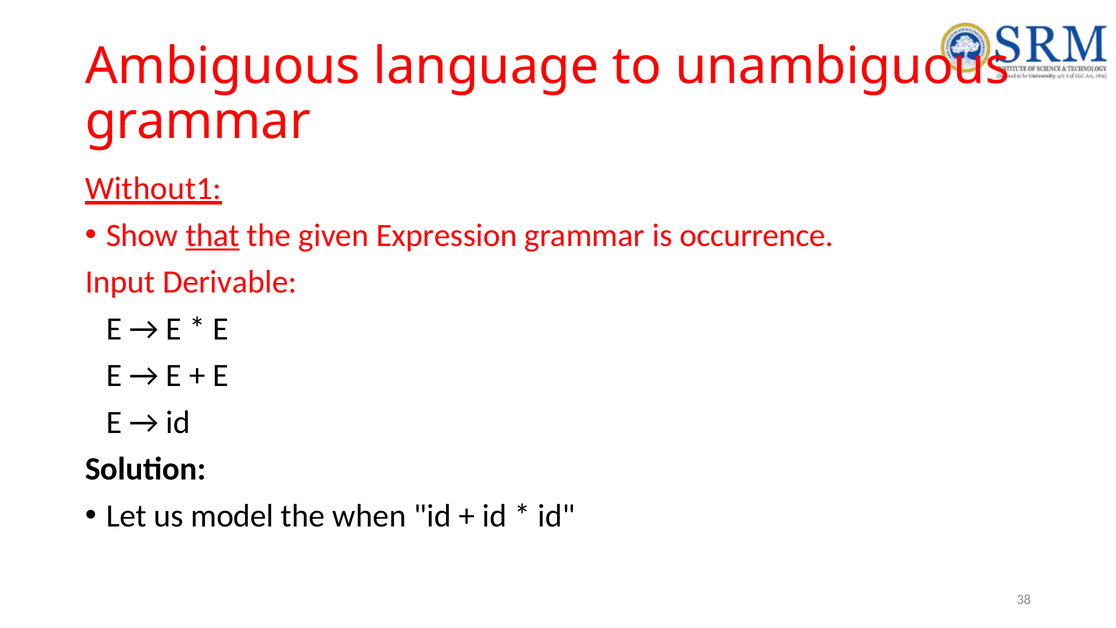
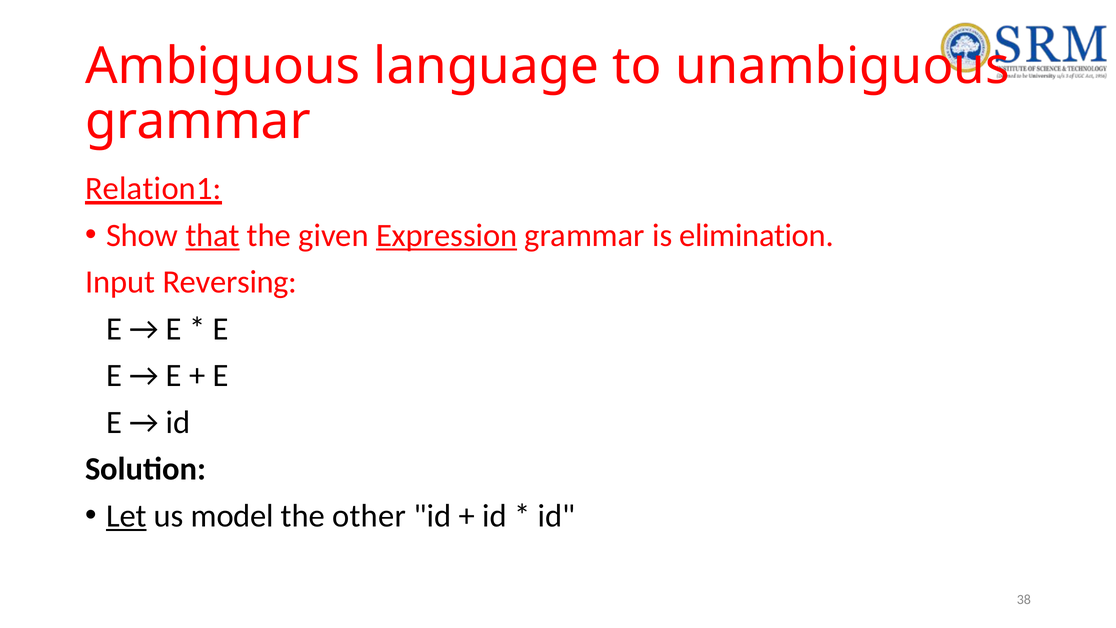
Without1: Without1 -> Relation1 (153, 189)
Expression underline: none -> present (447, 235)
occurrence: occurrence -> elimination (757, 235)
Derivable: Derivable -> Reversing (230, 282)
Let underline: none -> present (126, 516)
when: when -> other (369, 516)
